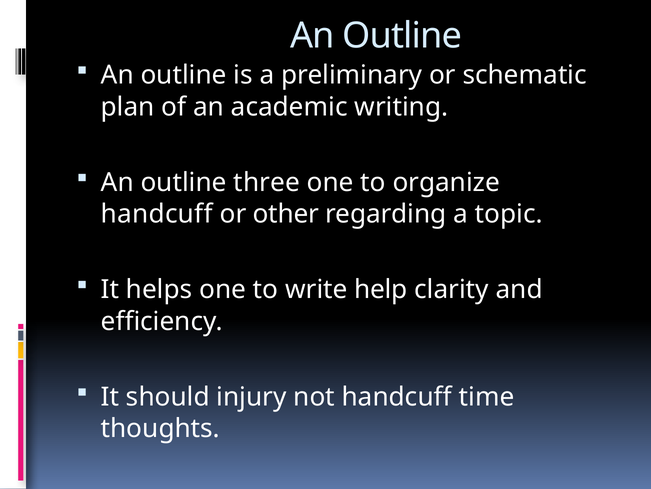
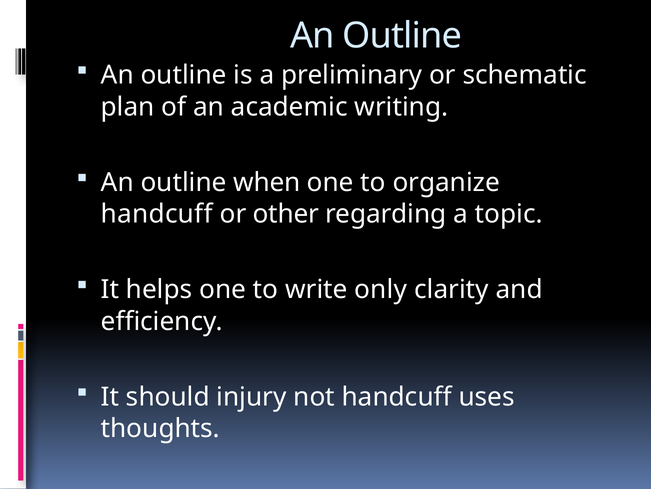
three: three -> when (267, 182)
help: help -> only (381, 289)
time: time -> uses (487, 396)
